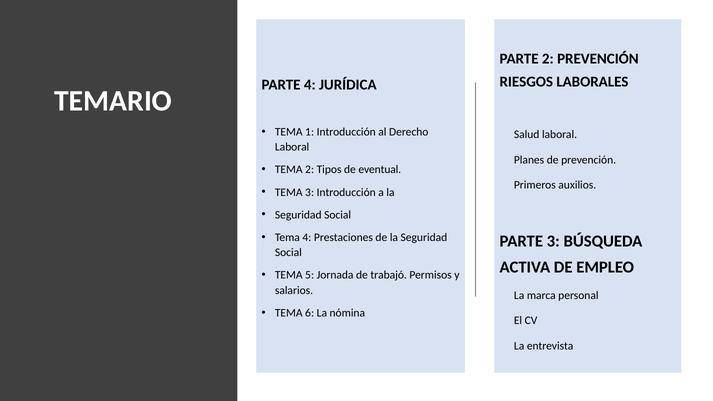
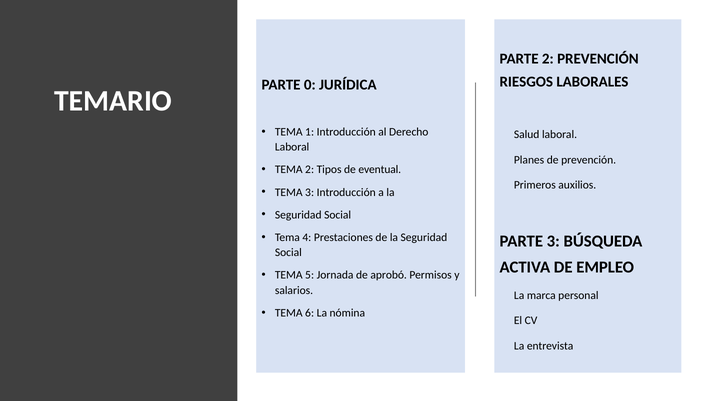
PARTE 4: 4 -> 0 (310, 85)
trabajó: trabajó -> aprobó (389, 275)
